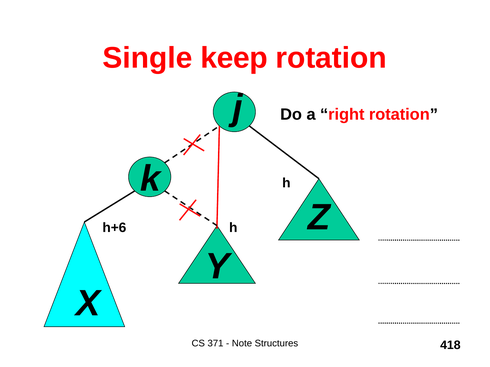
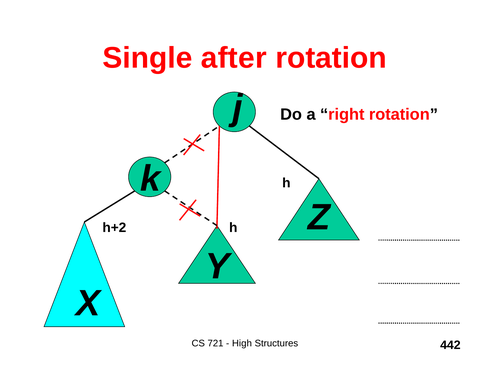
keep: keep -> after (234, 58)
h+6: h+6 -> h+2 (114, 228)
371: 371 -> 721 (216, 344)
Note: Note -> High (242, 344)
418: 418 -> 442 (450, 345)
